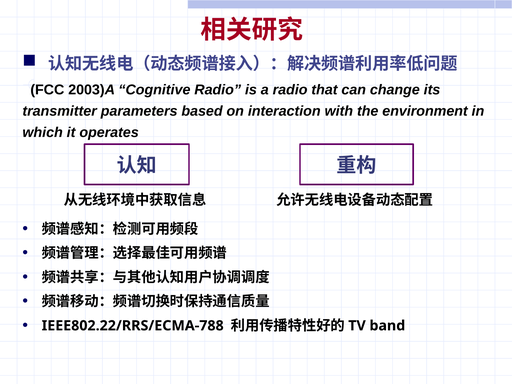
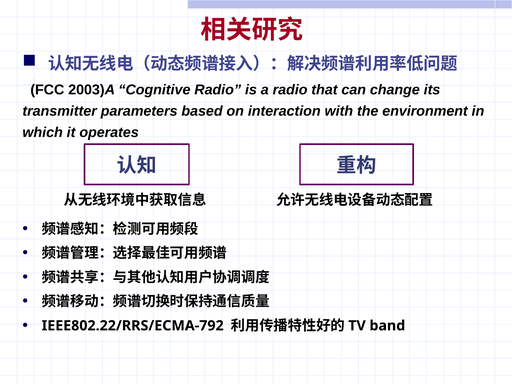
IEEE802.22/RRS/ECMA-788: IEEE802.22/RRS/ECMA-788 -> IEEE802.22/RRS/ECMA-792 (133, 326)
